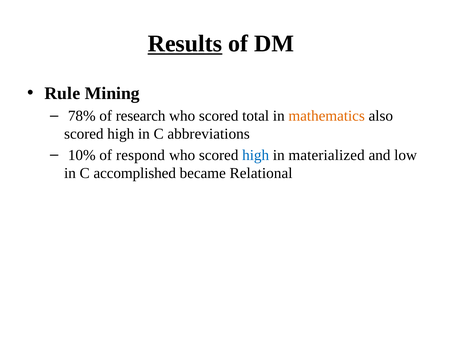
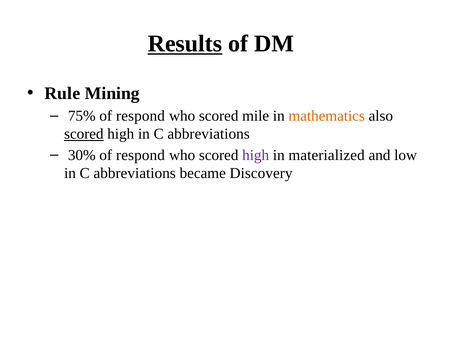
78%: 78% -> 75% (82, 116)
research: research -> respond (140, 116)
total: total -> mile (256, 116)
scored underline: none -> present (84, 134)
10%: 10% -> 30% (82, 155)
high colour: blue -> purple (256, 155)
accomplished: accomplished -> abbreviations (135, 174)
Relational: Relational -> Discovery (261, 174)
